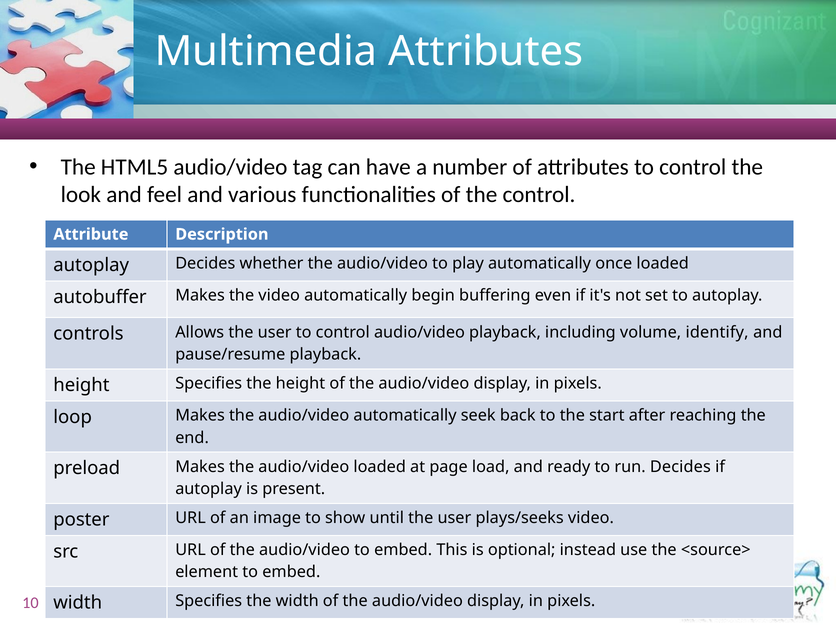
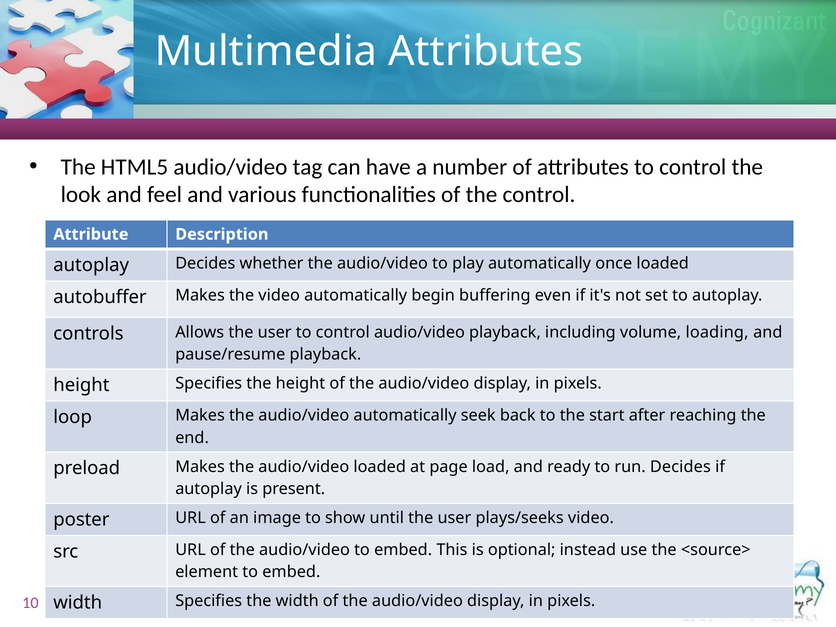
identify: identify -> loading (717, 332)
